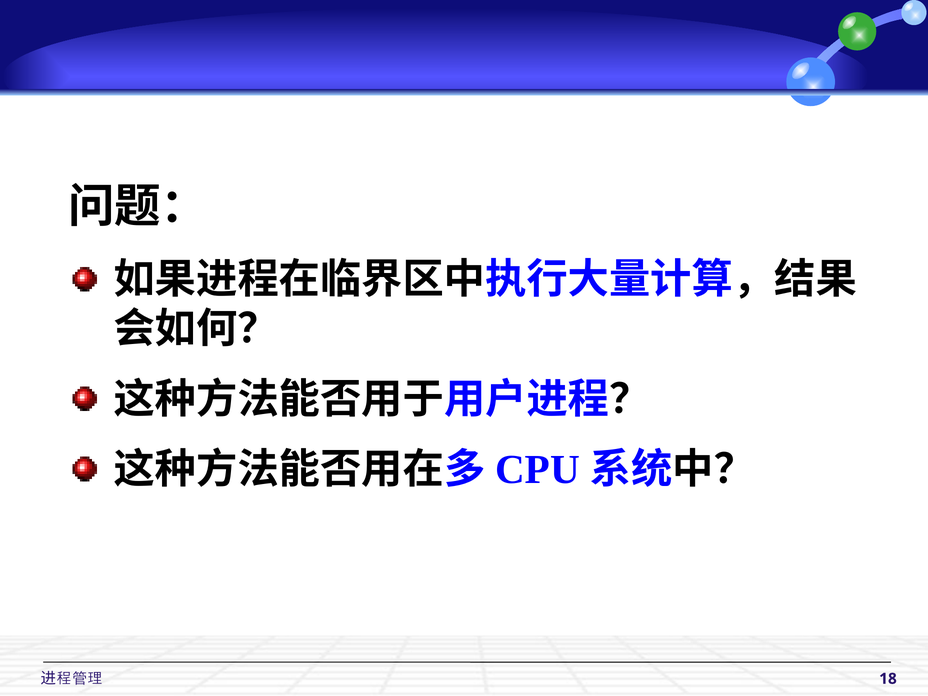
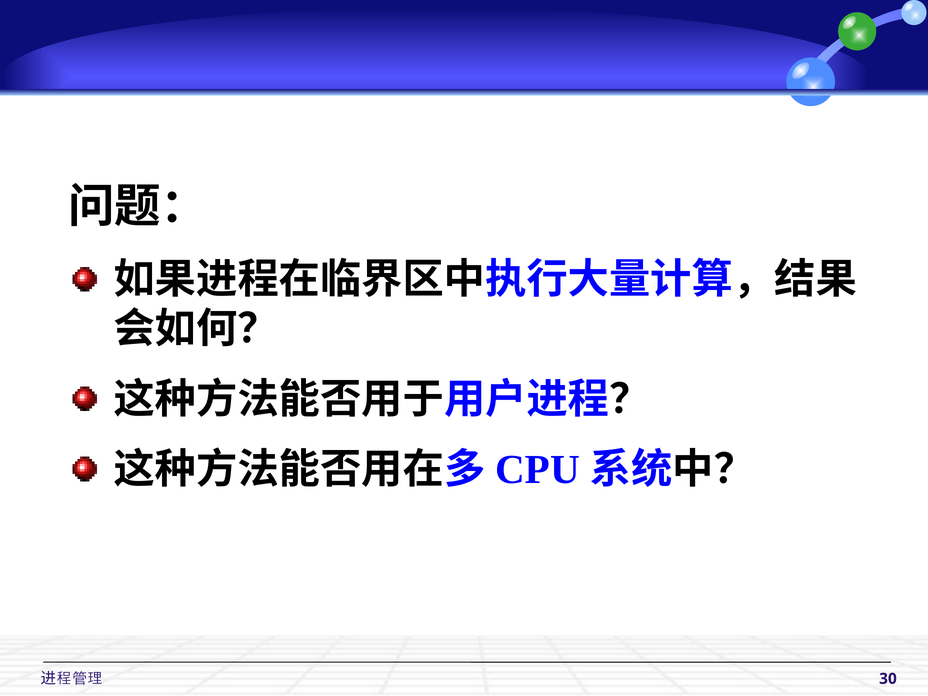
18: 18 -> 30 (888, 679)
